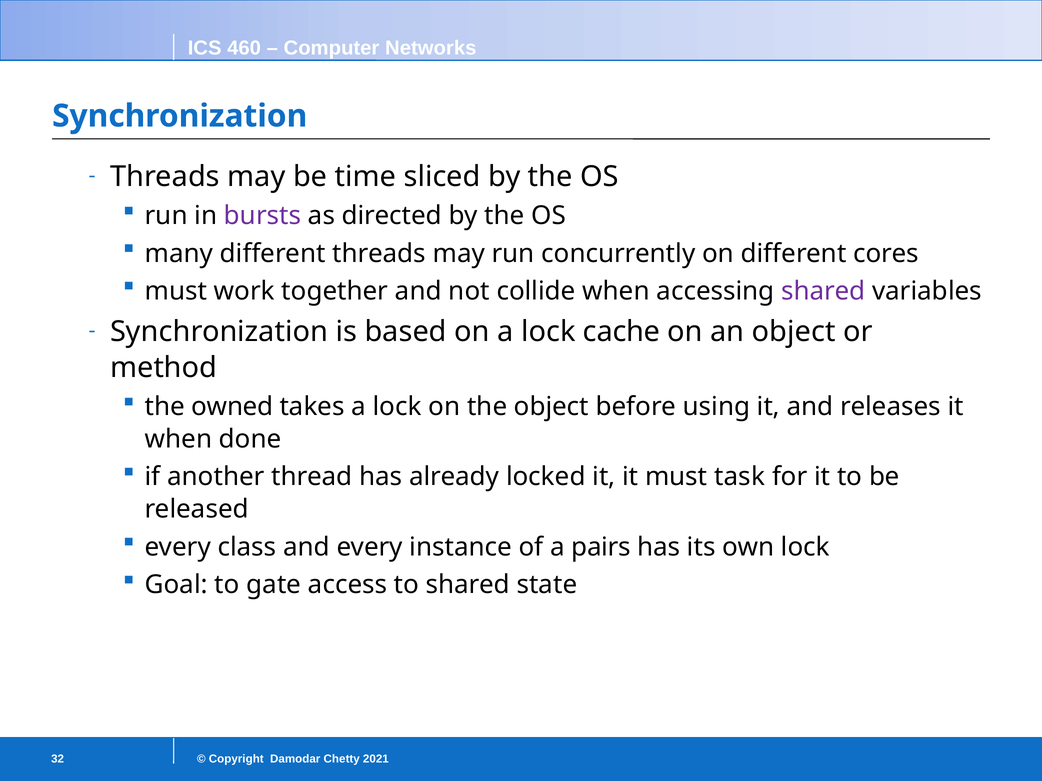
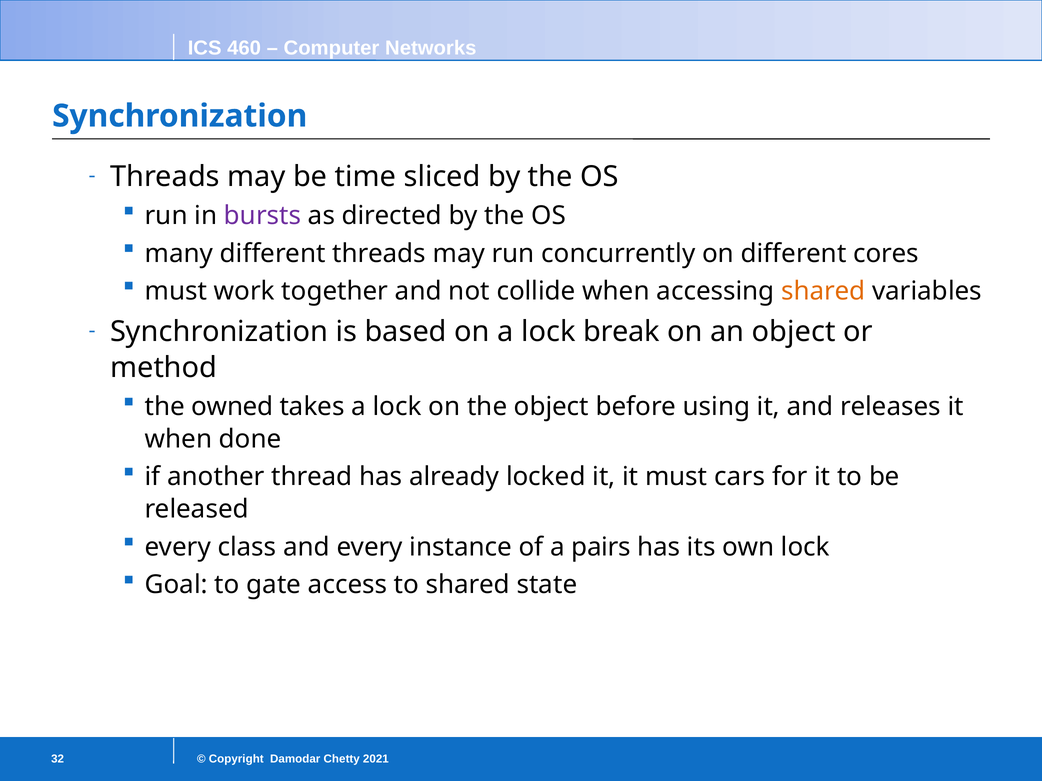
shared colour: purple -> orange (823, 291)
cache: cache -> break (622, 332)
task: task -> cars (740, 477)
